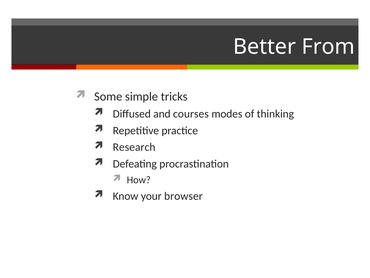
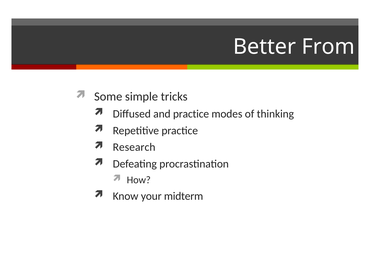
and courses: courses -> practice (191, 114)
browser: browser -> midterm (184, 196)
